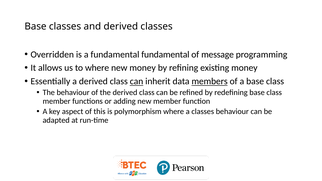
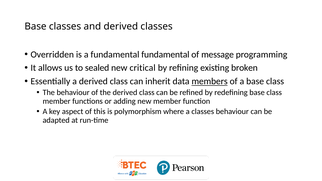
to where: where -> sealed (97, 68)
new money: money -> critical (143, 68)
existing money: money -> broken (244, 68)
can underline: present -> none (137, 81)
